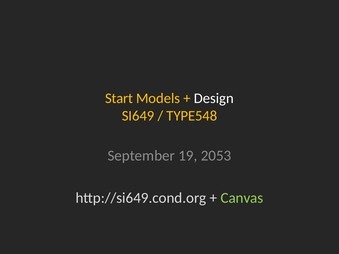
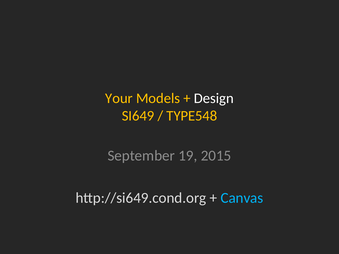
Start: Start -> Your (119, 98)
2053: 2053 -> 2015 (216, 156)
Canvas colour: light green -> light blue (242, 198)
